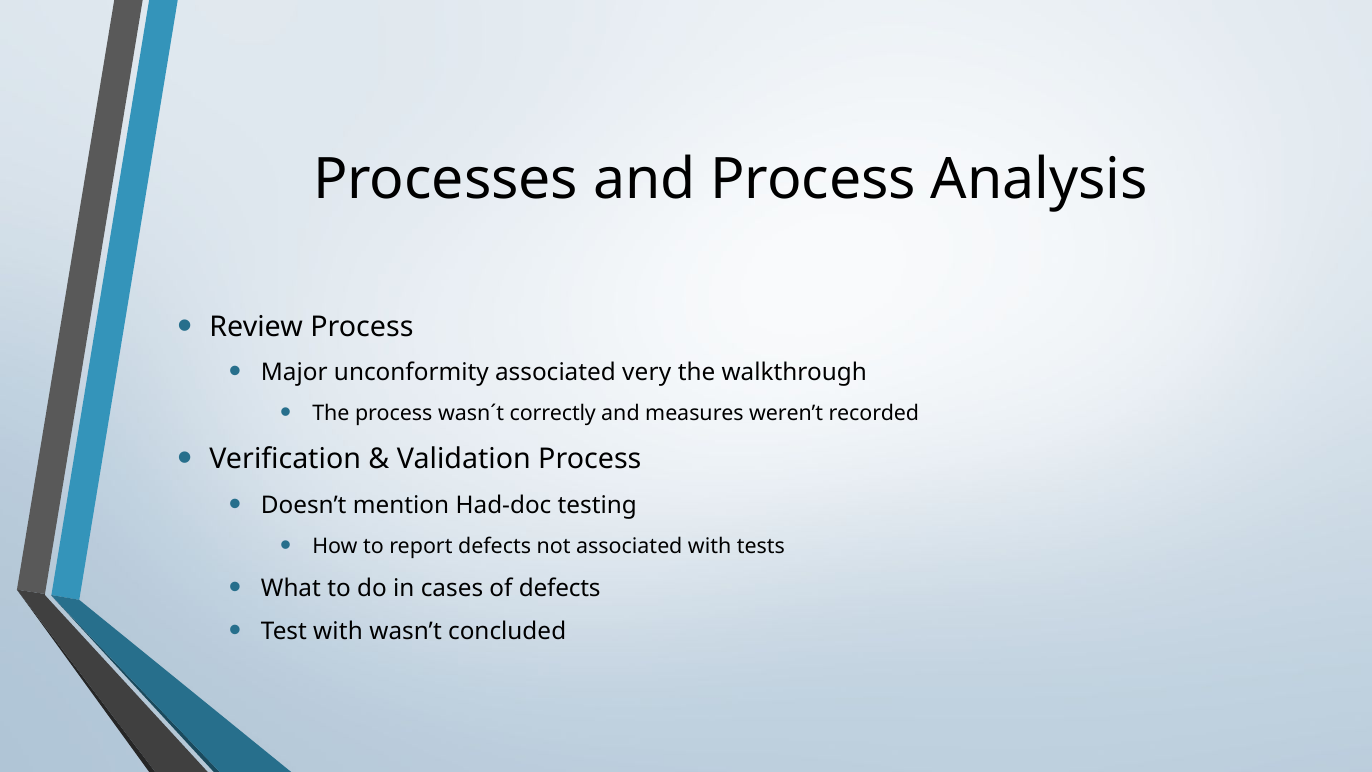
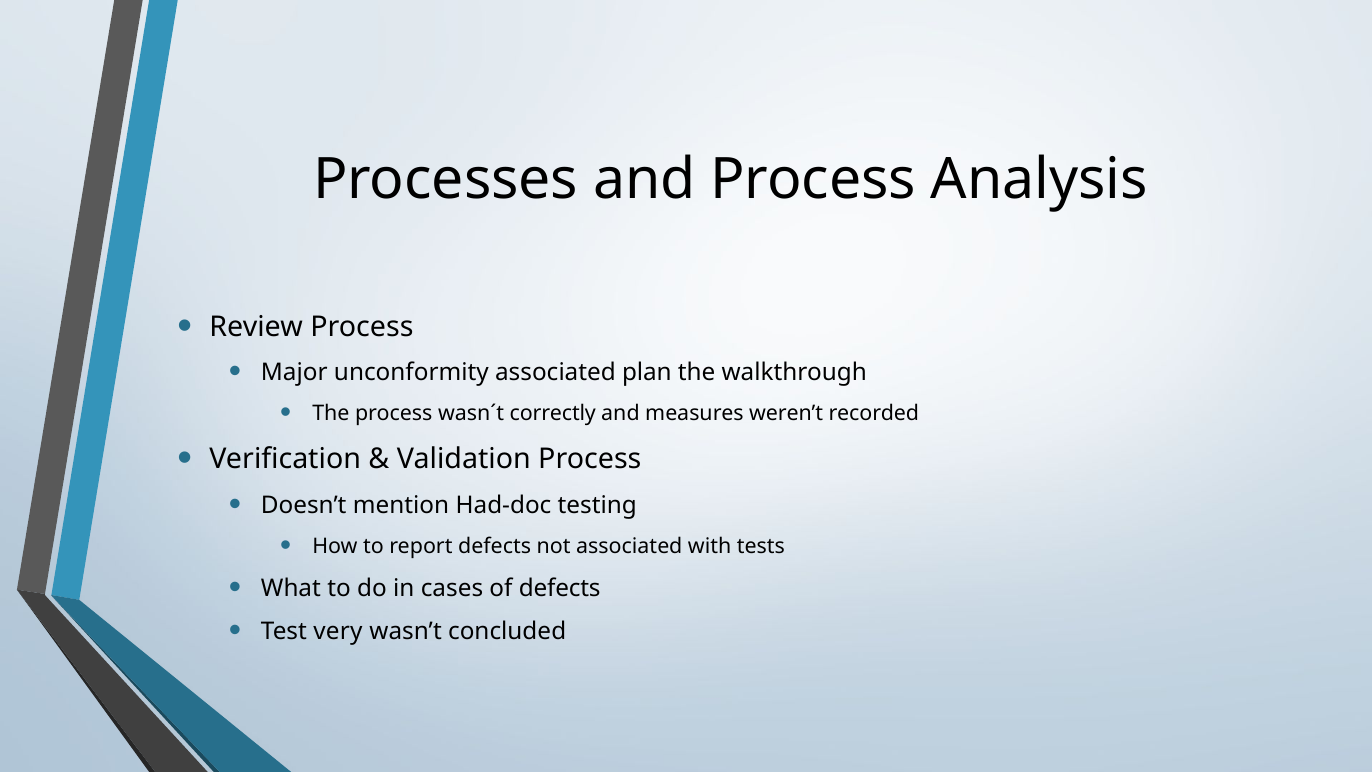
very: very -> plan (647, 372)
Test with: with -> very (338, 631)
